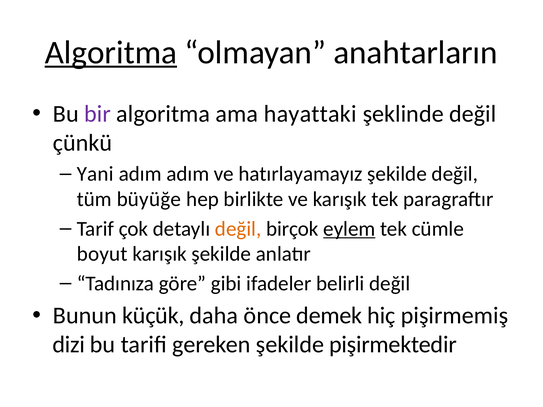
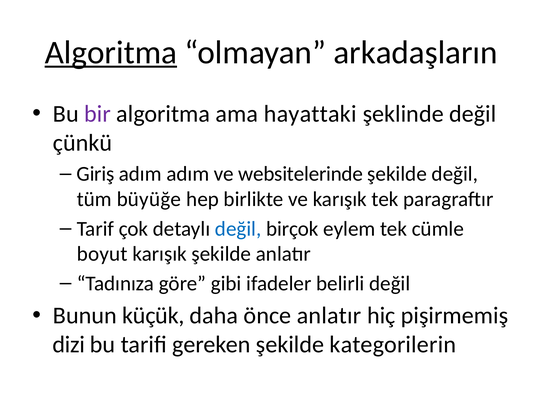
anahtarların: anahtarların -> arkadaşların (416, 53)
Yani: Yani -> Giriş (95, 174)
hatırlayamayız: hatırlayamayız -> websitelerinde (301, 174)
değil colour: orange -> blue (238, 229)
eylem underline: present -> none (349, 229)
önce demek: demek -> anlatır (329, 316)
pişirmektedir: pişirmektedir -> kategorilerin (393, 345)
